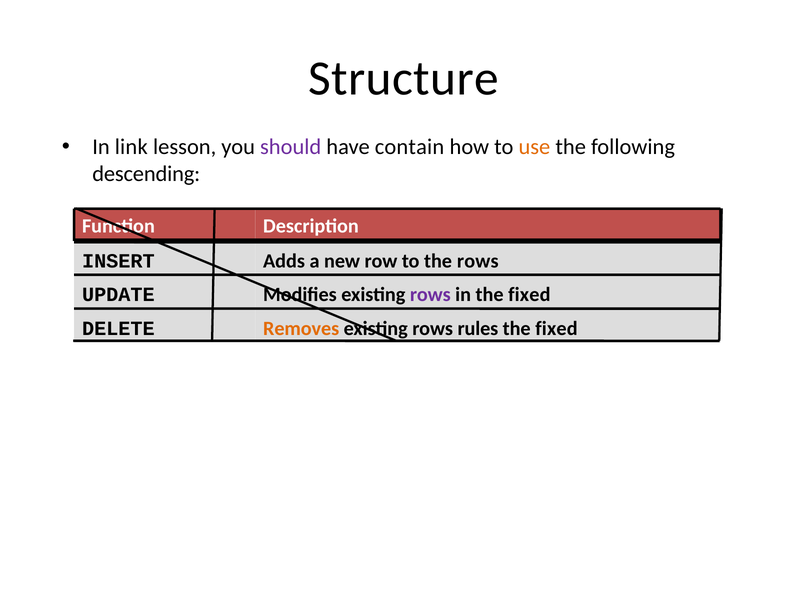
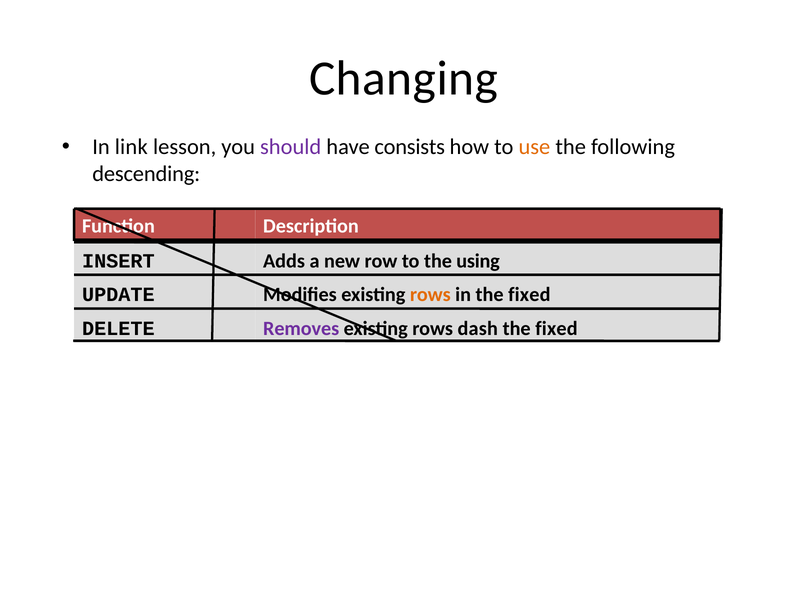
Structure: Structure -> Changing (404, 78)
contain: contain -> consists (410, 147)
the rows: rows -> using (478, 261)
rows colour: purple -> orange (430, 295)
Removes colour: orange -> purple (301, 329)
rules: rules -> dash (478, 329)
